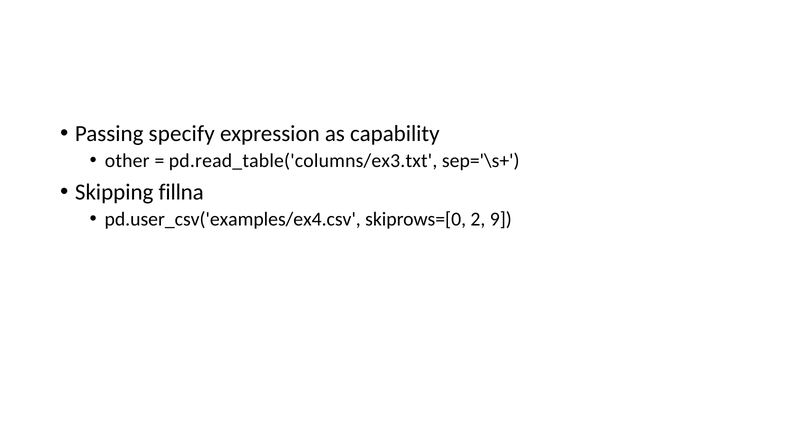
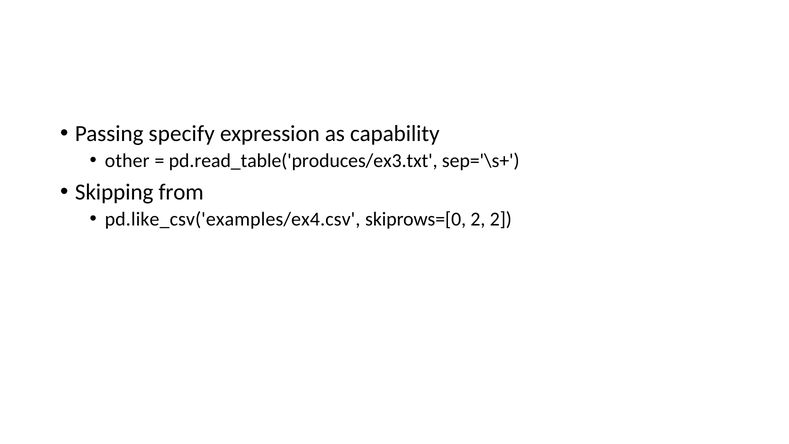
pd.read_table('columns/ex3.txt: pd.read_table('columns/ex3.txt -> pd.read_table('produces/ex3.txt (303, 161)
fillna: fillna -> from (181, 192)
pd.user_csv('examples/ex4.csv: pd.user_csv('examples/ex4.csv -> pd.like_csv('examples/ex4.csv (233, 219)
2 9: 9 -> 2 (501, 219)
